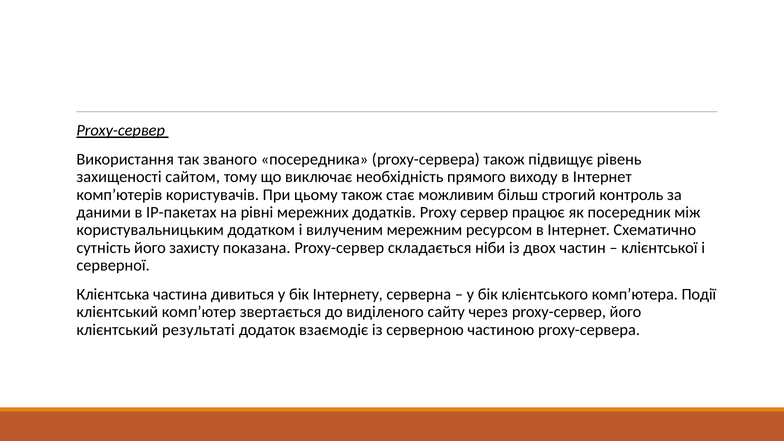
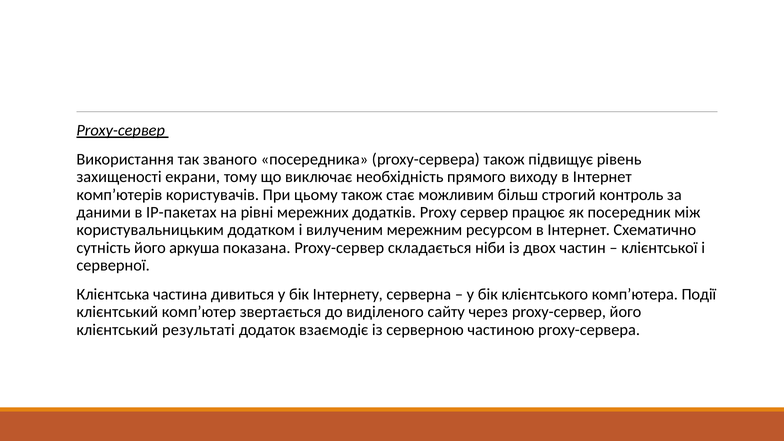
сайтом: сайтом -> екрани (193, 177)
захисту: захисту -> аркуша (194, 248)
